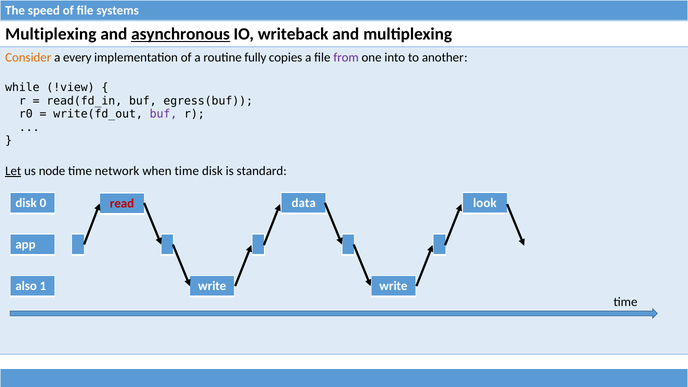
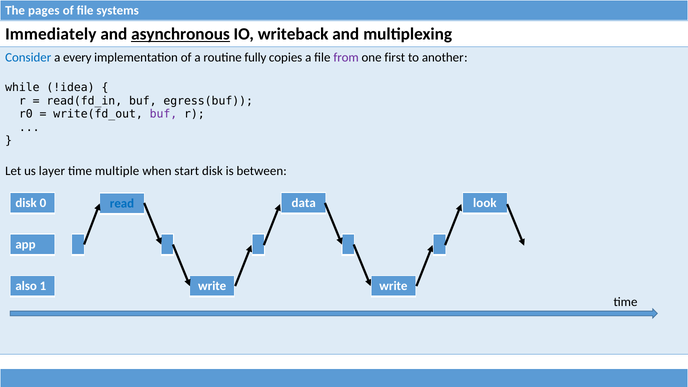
speed: speed -> pages (44, 11)
Multiplexing: Multiplexing -> Immediately (51, 34)
Consider colour: orange -> blue (28, 57)
into: into -> first (395, 57)
!view: !view -> !idea (71, 88)
Let underline: present -> none (13, 171)
node: node -> layer (52, 171)
network: network -> multiple (117, 171)
when time: time -> start (187, 171)
standard: standard -> between (262, 171)
read colour: red -> blue (122, 204)
